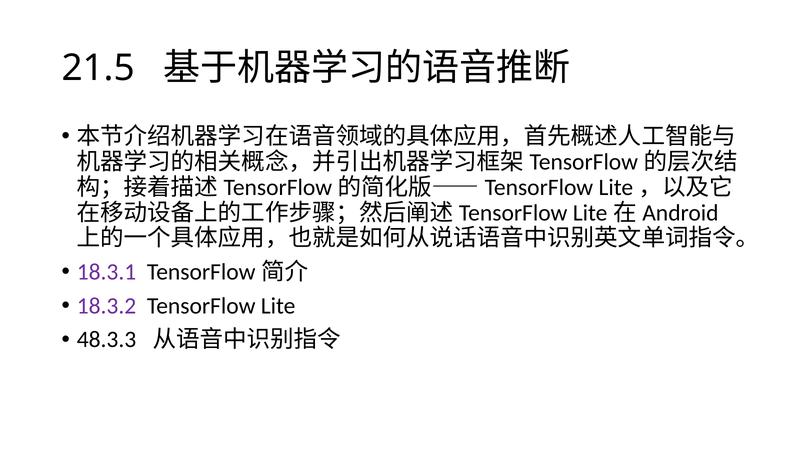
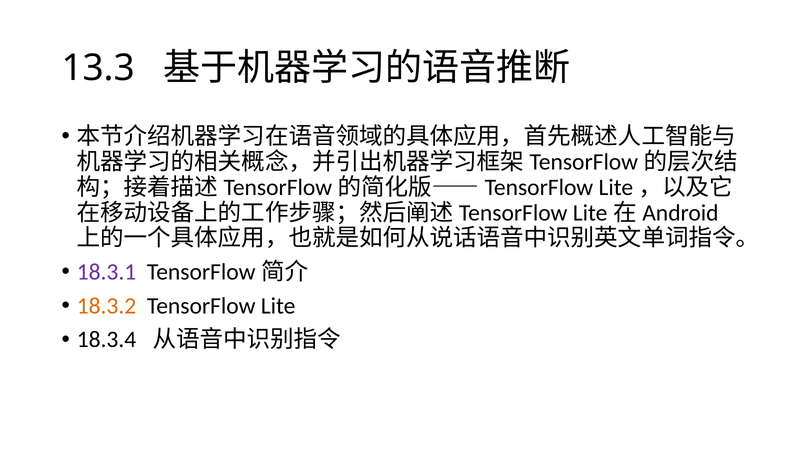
21.5: 21.5 -> 13.3 (98, 68)
18.3.2 colour: purple -> orange (106, 306)
48.3.3: 48.3.3 -> 18.3.4 (106, 340)
